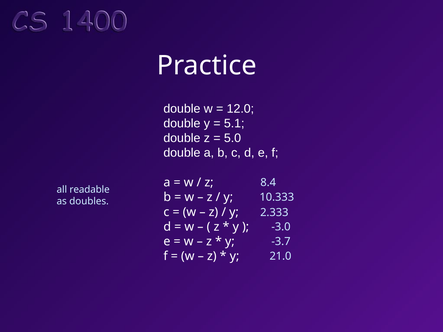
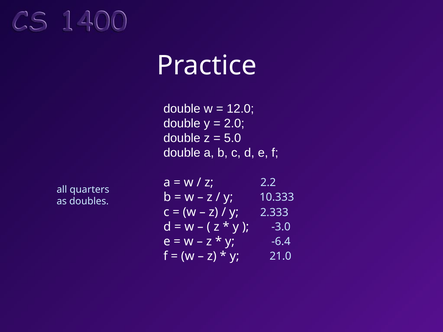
5.1: 5.1 -> 2.0 (234, 123)
8.4: 8.4 -> 2.2 (268, 183)
readable: readable -> quarters (90, 190)
-3.7: -3.7 -> -6.4 (281, 242)
